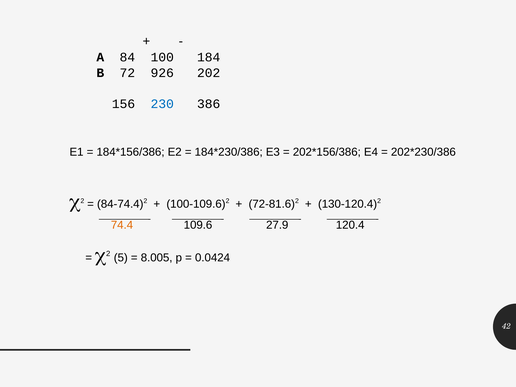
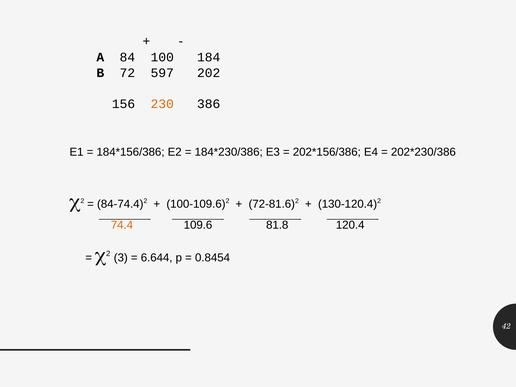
926: 926 -> 597 (162, 73)
230 colour: blue -> orange (162, 104)
27.9: 27.9 -> 81.8 (277, 225)
5: 5 -> 3 (121, 258)
8.005: 8.005 -> 6.644 (157, 258)
0.0424: 0.0424 -> 0.8454 (213, 258)
